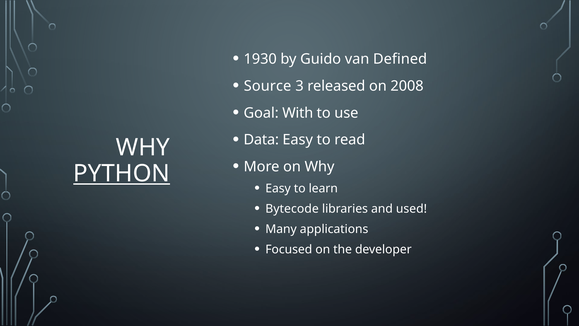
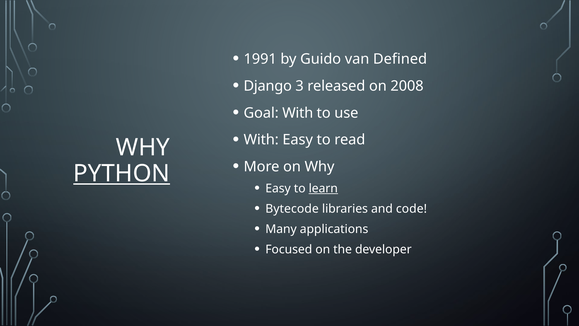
1930: 1930 -> 1991 (260, 59)
Source: Source -> Django (268, 86)
Data: Data -> With (261, 140)
learn underline: none -> present (323, 188)
used: used -> code (411, 209)
